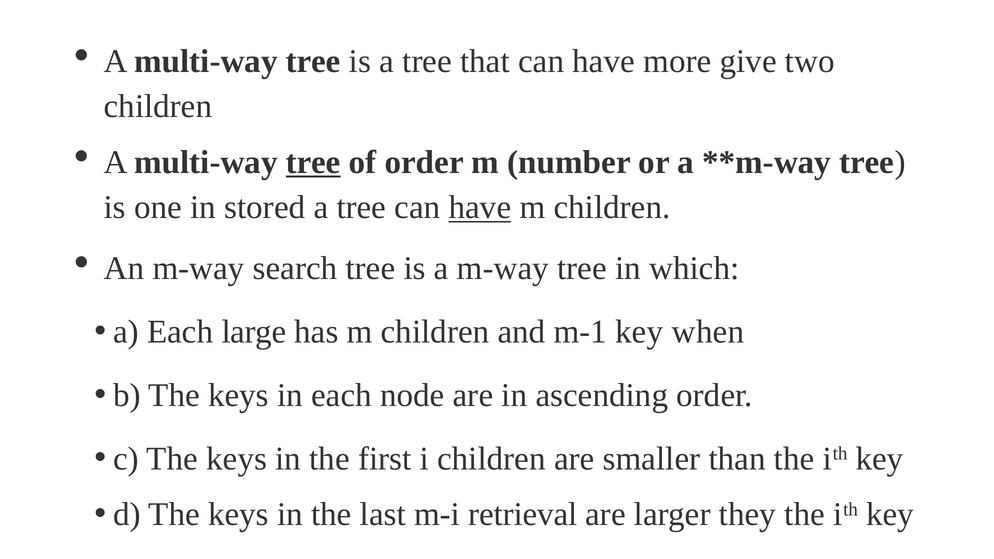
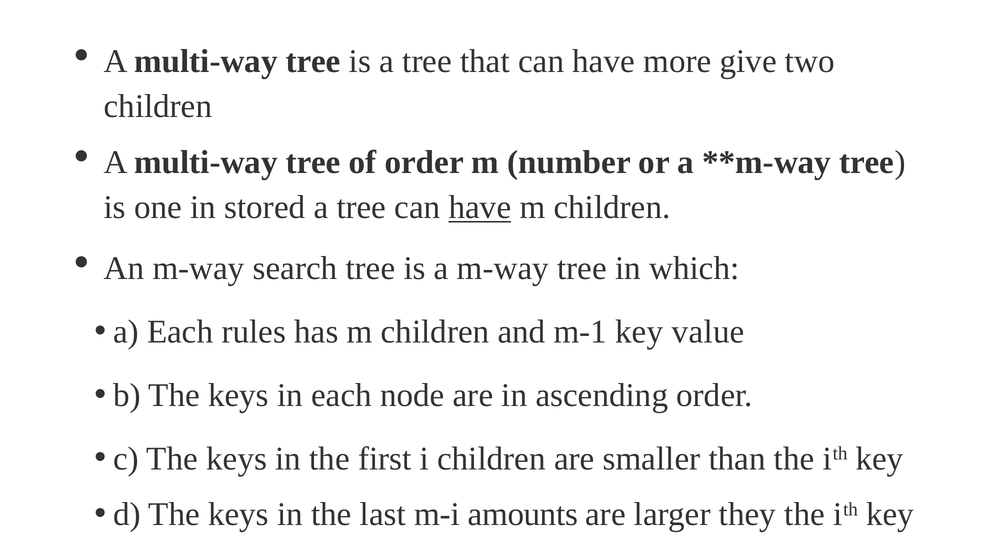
tree underline: present -> none (313, 162)
large: large -> rules (254, 332)
when: when -> value (708, 332)
retrieval: retrieval -> amounts (523, 515)
